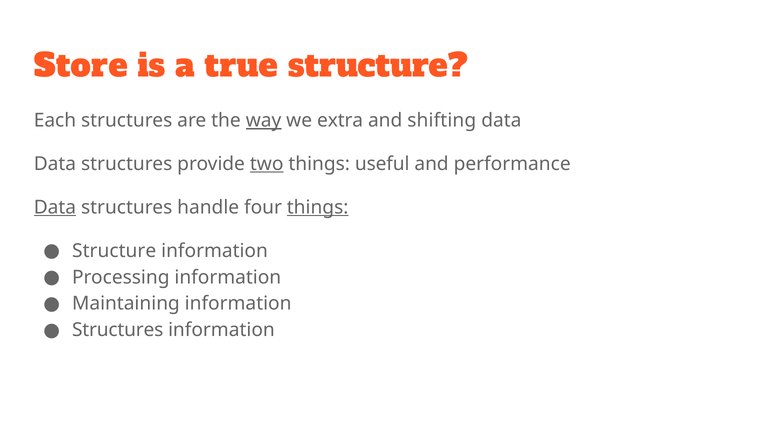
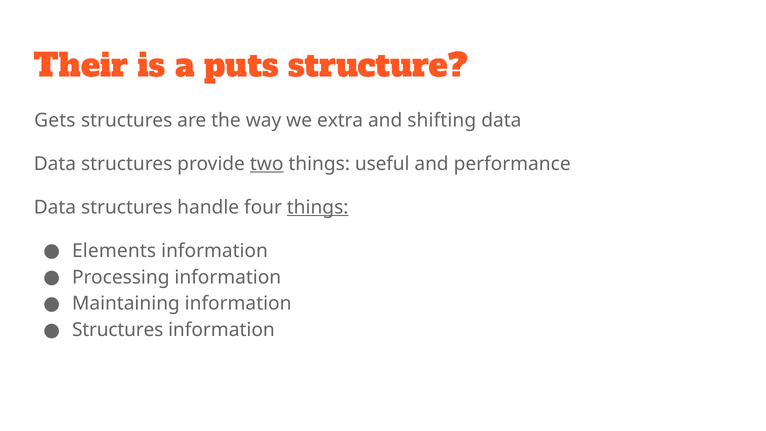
Store: Store -> Their (81, 66)
true: true -> puts (241, 66)
Each: Each -> Gets (55, 120)
way underline: present -> none (264, 120)
Data underline: present -> none (55, 207)
Structure: Structure -> Elements (114, 251)
